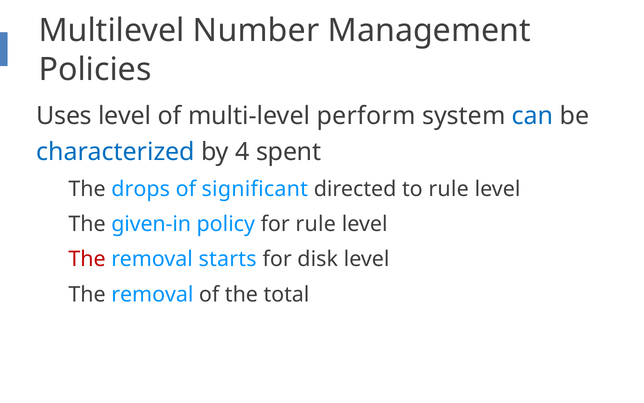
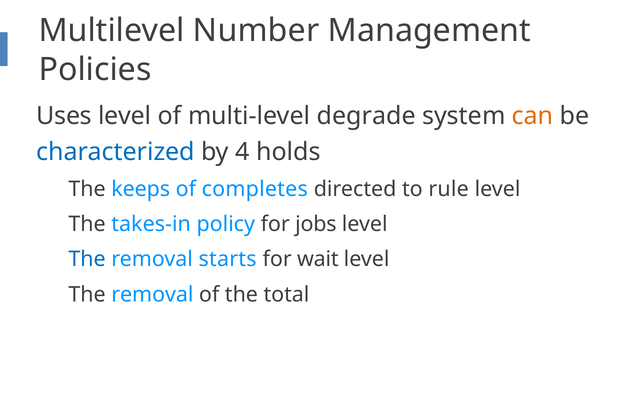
perform: perform -> degrade (366, 116)
can colour: blue -> orange (533, 116)
spent: spent -> holds (288, 152)
drops: drops -> keeps (141, 189)
significant: significant -> completes (255, 189)
given-in: given-in -> takes-in (151, 224)
for rule: rule -> jobs (316, 224)
The colour: red -> blue (87, 259)
disk: disk -> wait (318, 259)
